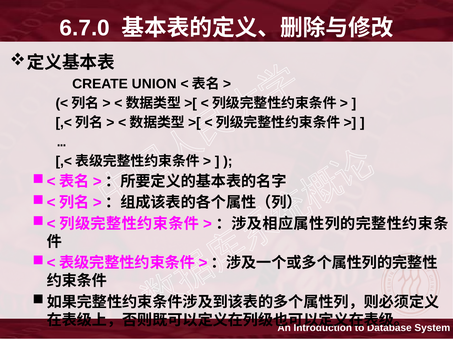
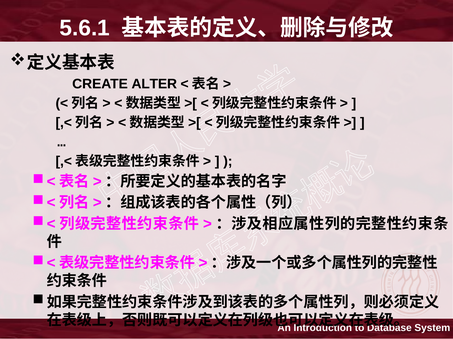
6.7.0: 6.7.0 -> 5.6.1 (85, 28)
UNION: UNION -> ALTER (154, 84)
